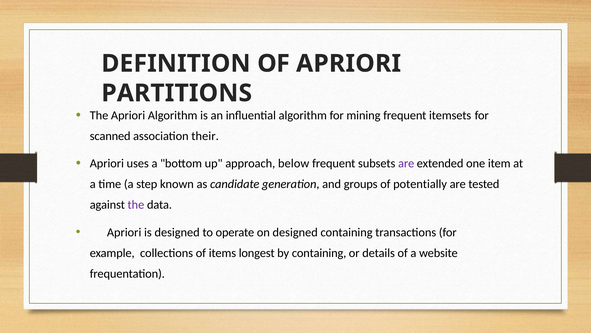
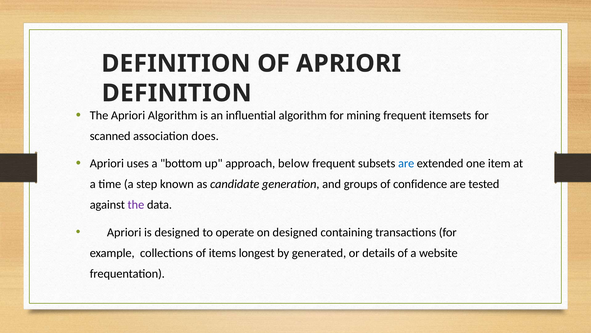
PARTITIONS: PARTITIONS -> DEFINITION (177, 93)
their: their -> does (205, 136)
are colour: purple -> blue (406, 163)
potentially: potentially -> confidence (420, 184)
by containing: containing -> generated (319, 253)
